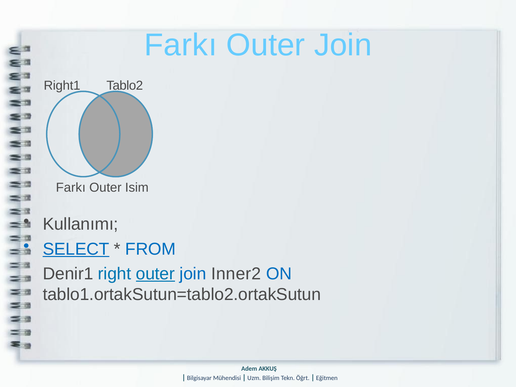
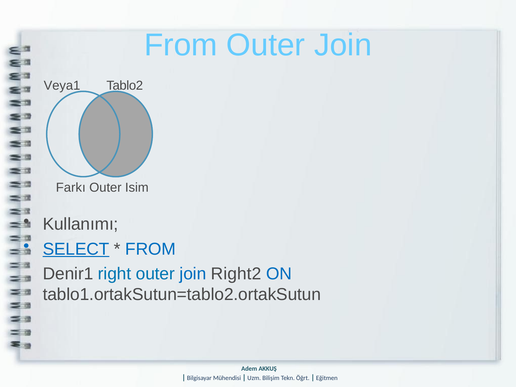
Farkı: Farkı -> From (181, 45)
Right1: Right1 -> Veya1 (62, 86)
outer underline: present -> none (155, 274)
Inner2: Inner2 -> Right2 (236, 274)
